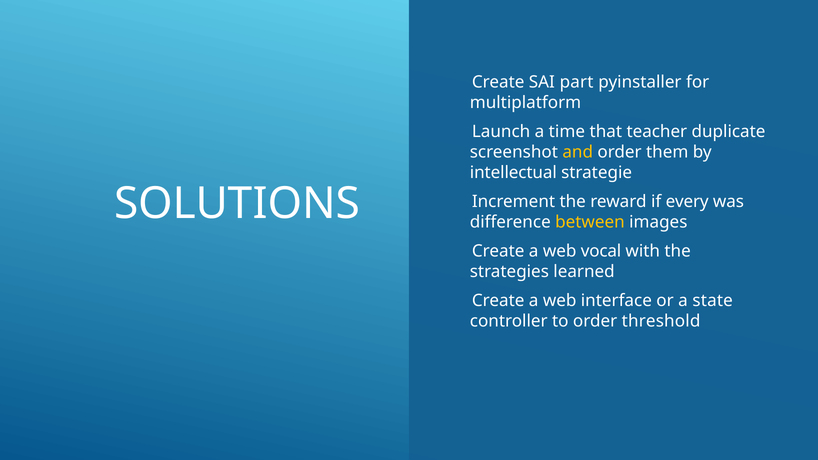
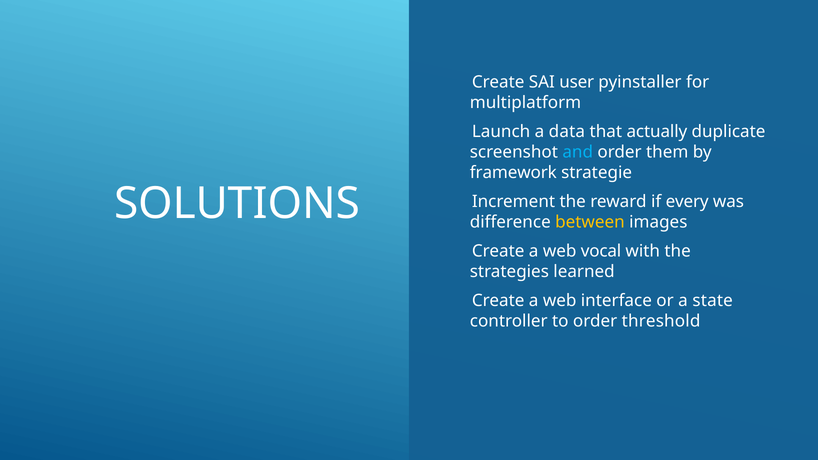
part: part -> user (577, 82)
time: time -> data (567, 132)
teacher: teacher -> actually (657, 132)
and colour: yellow -> light blue (578, 152)
intellectual: intellectual -> framework (513, 173)
